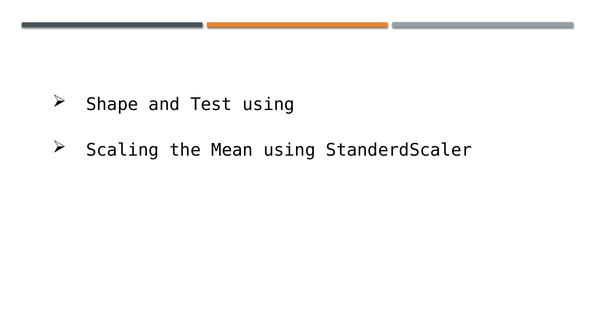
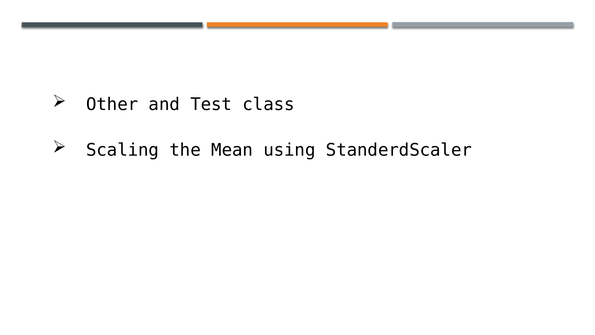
Shape: Shape -> Other (112, 104)
Test using: using -> class (269, 104)
